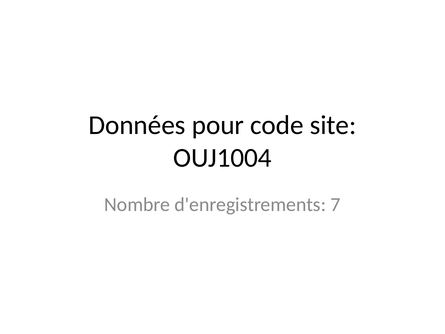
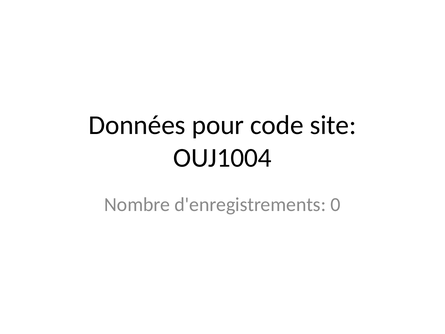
7: 7 -> 0 (336, 205)
